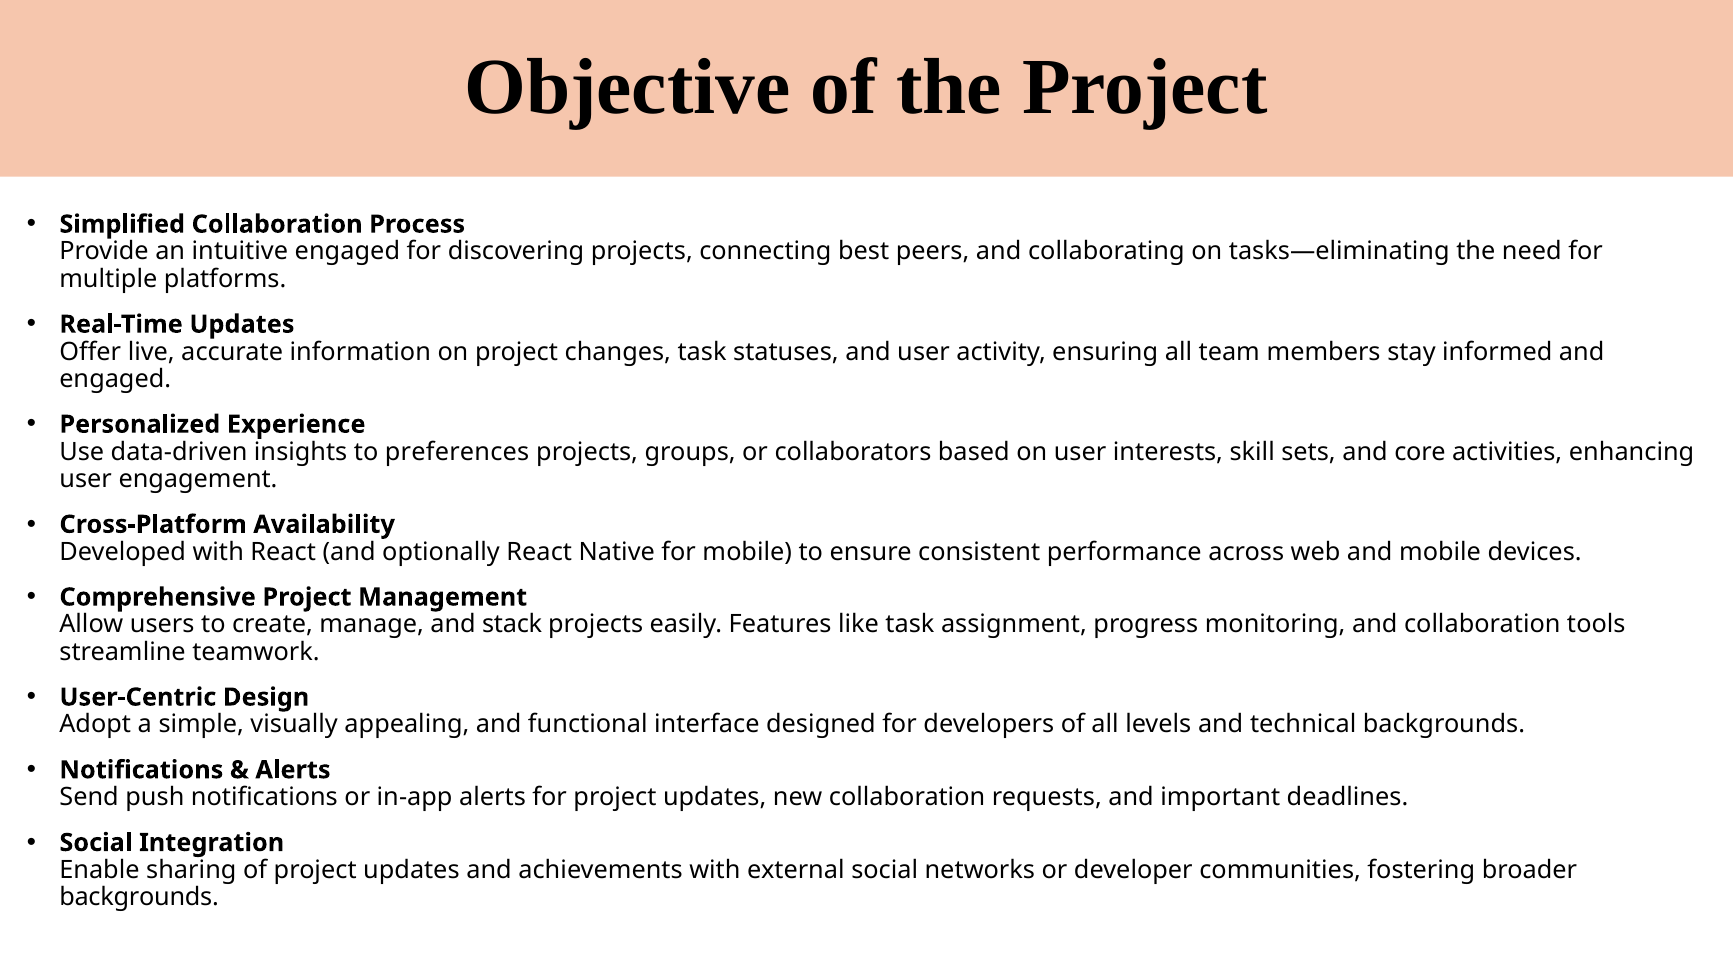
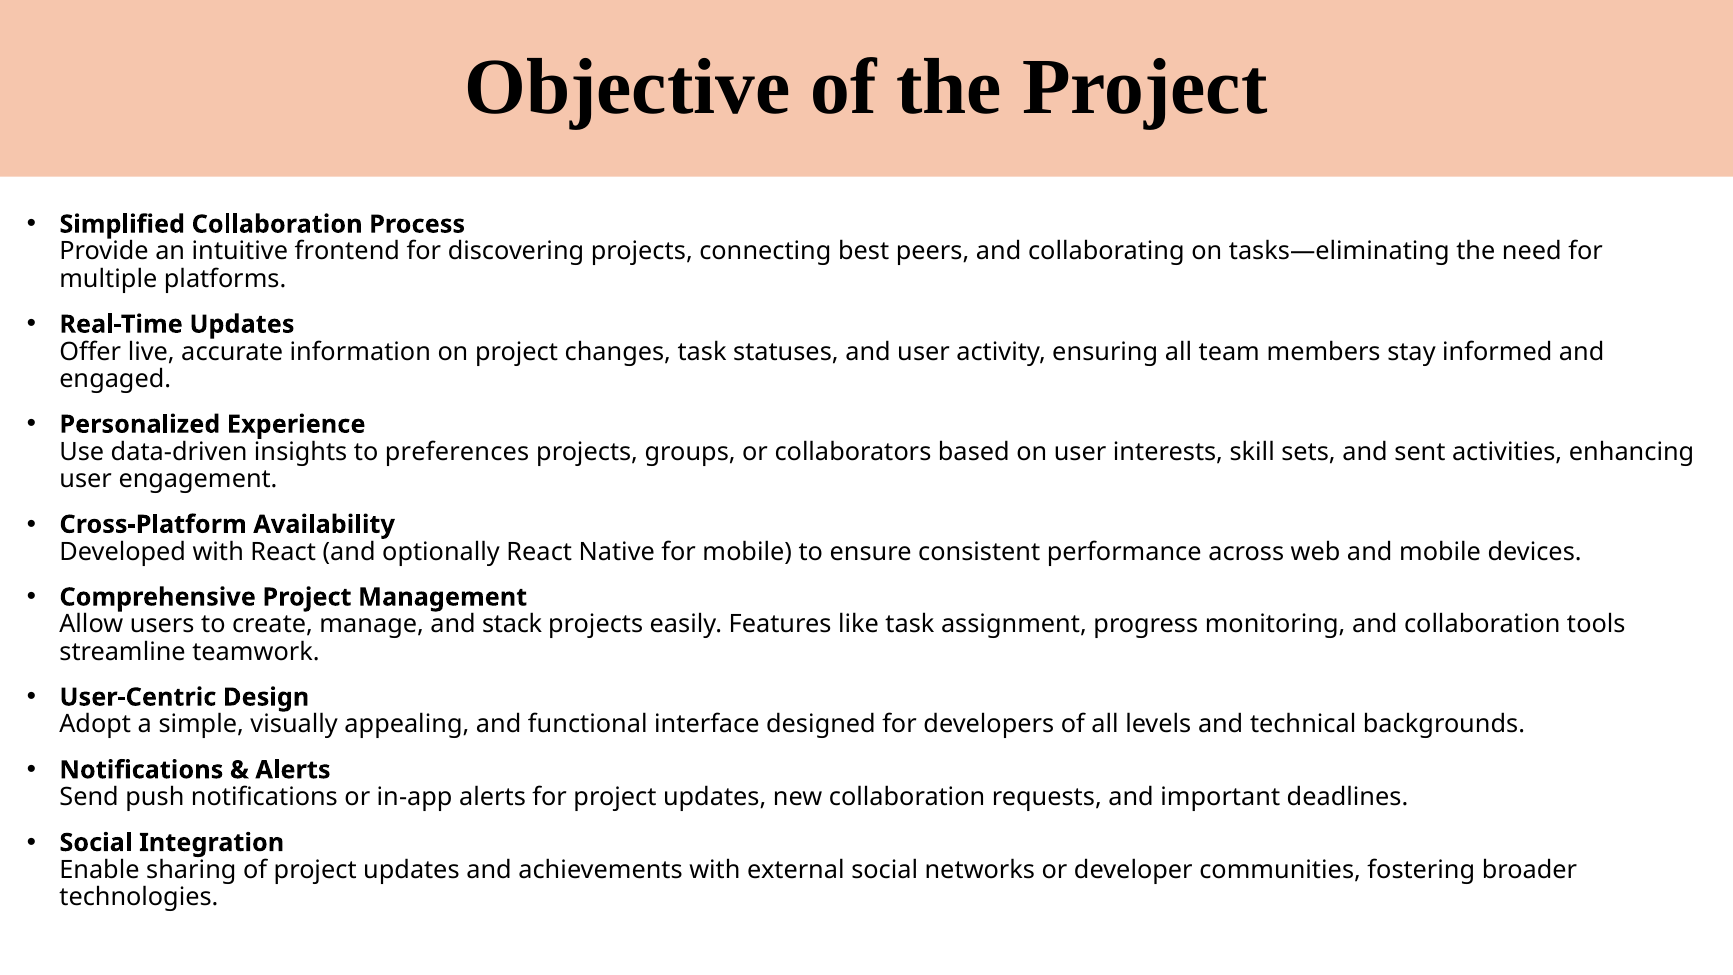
intuitive engaged: engaged -> frontend (347, 252)
core: core -> sent (1420, 452)
backgrounds: backgrounds -> technologies (139, 897)
